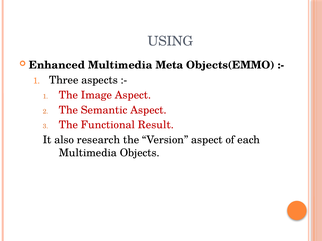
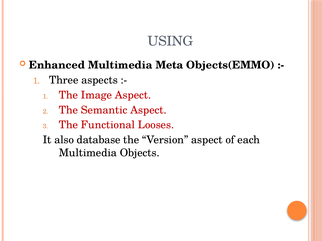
Result: Result -> Looses (156, 125)
research: research -> database (99, 140)
